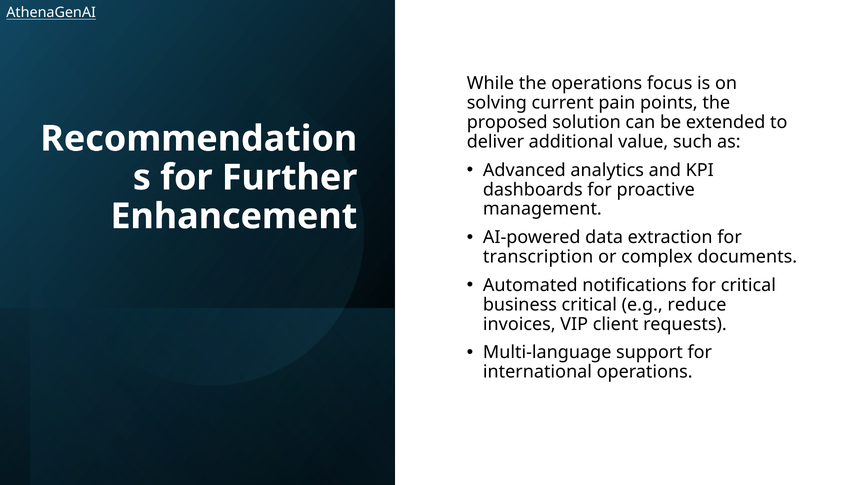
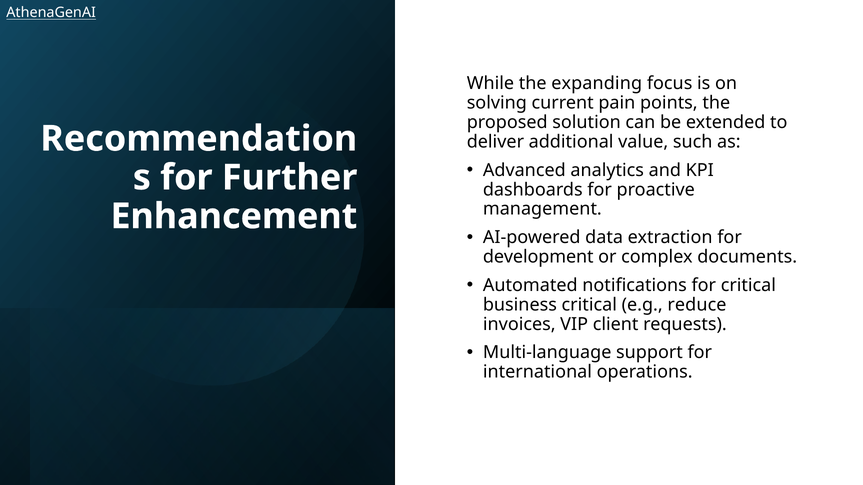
the operations: operations -> expanding (597, 84)
transcription: transcription -> development (538, 257)
